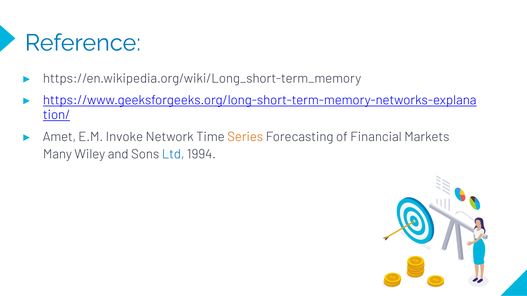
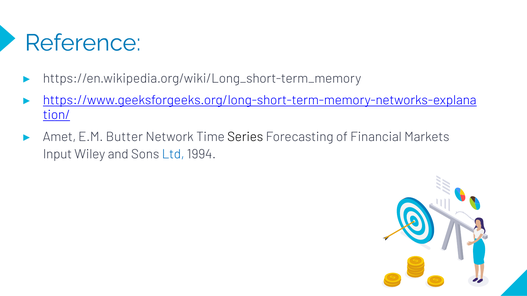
Invoke: Invoke -> Butter (124, 137)
Series colour: orange -> black (245, 137)
Many: Many -> Input (57, 154)
